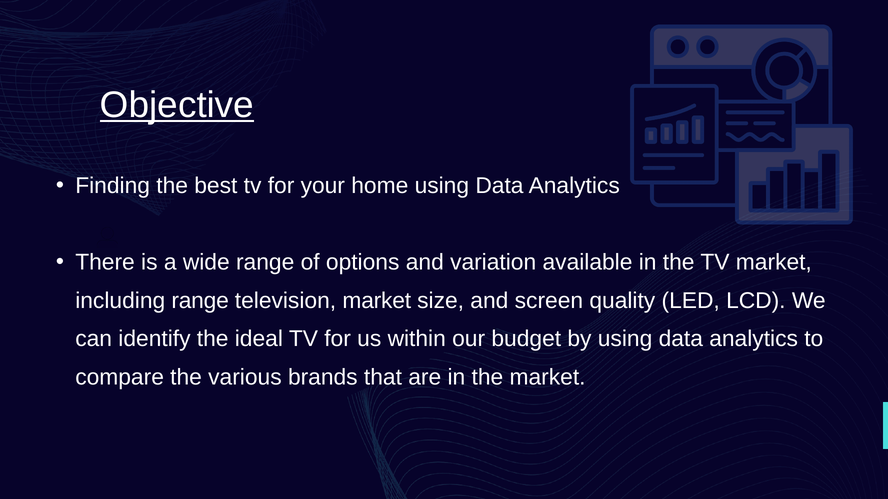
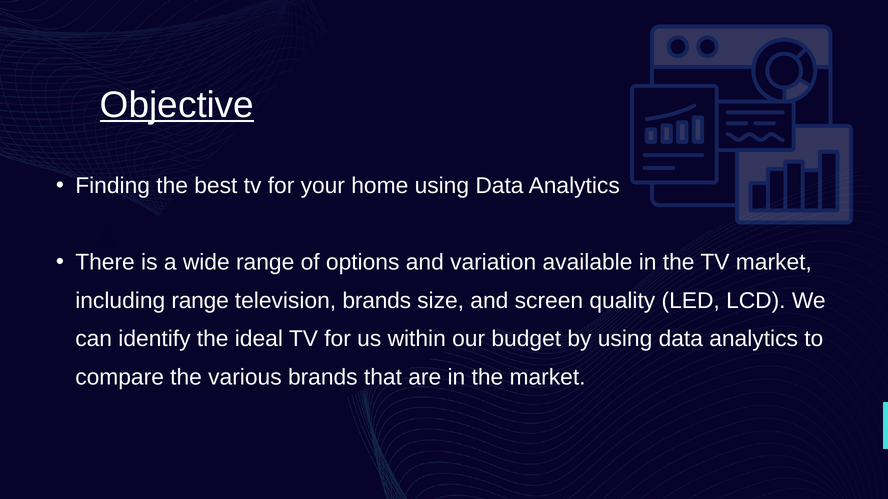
television market: market -> brands (377, 301)
